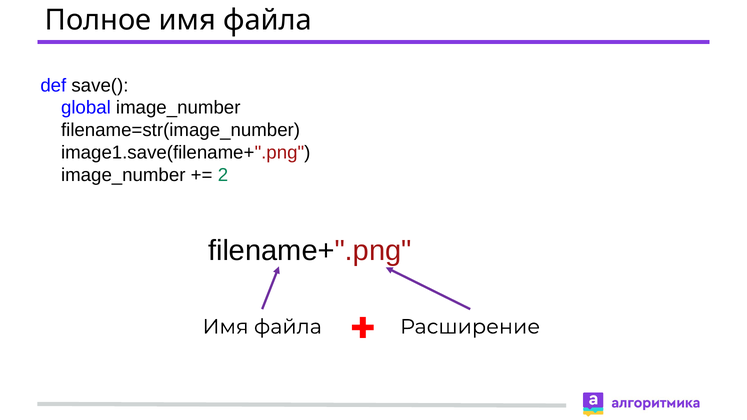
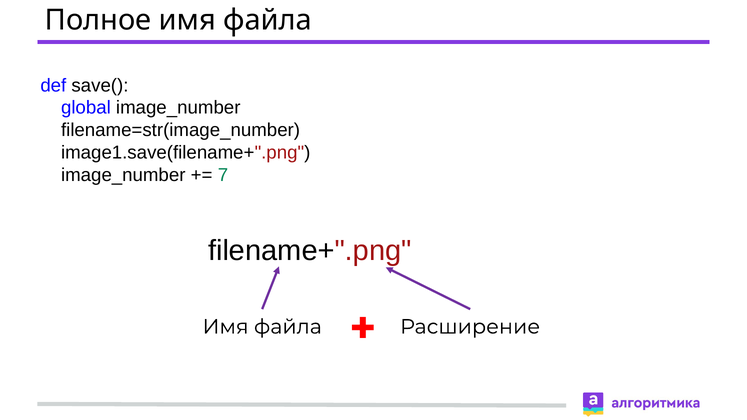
2: 2 -> 7 (223, 175)
